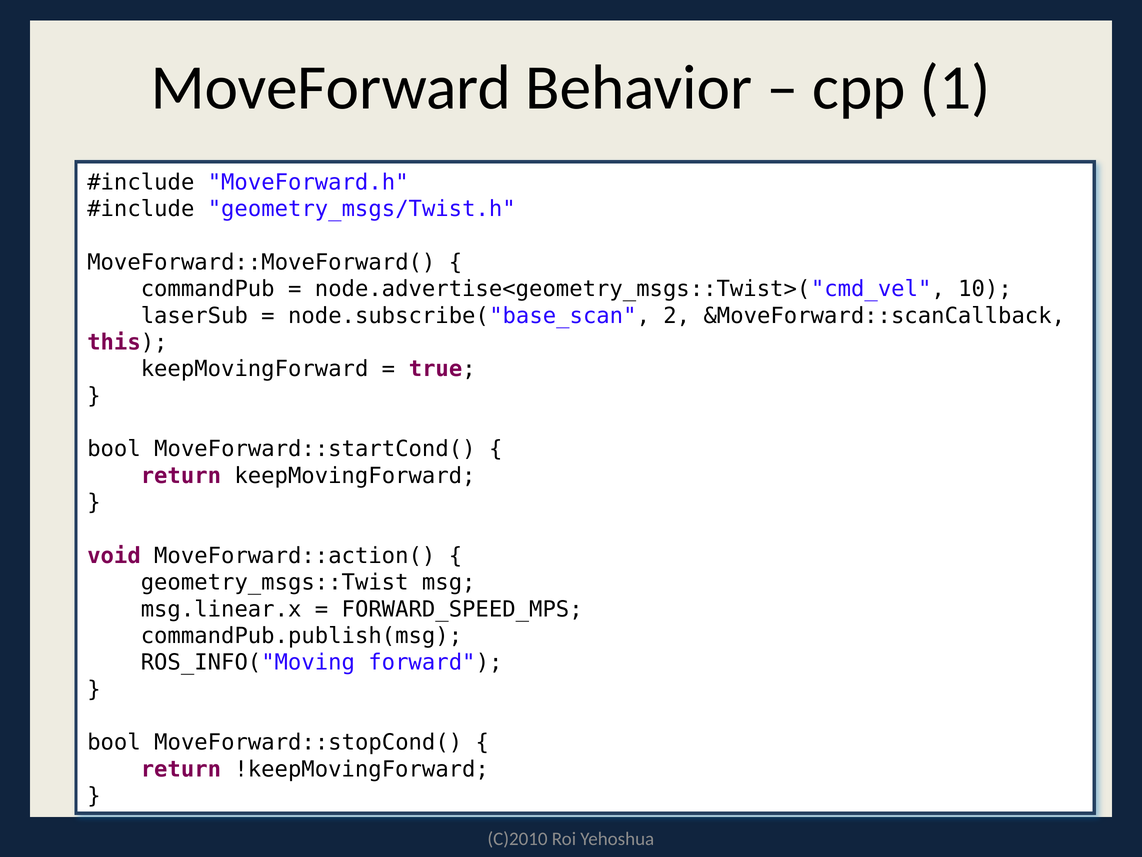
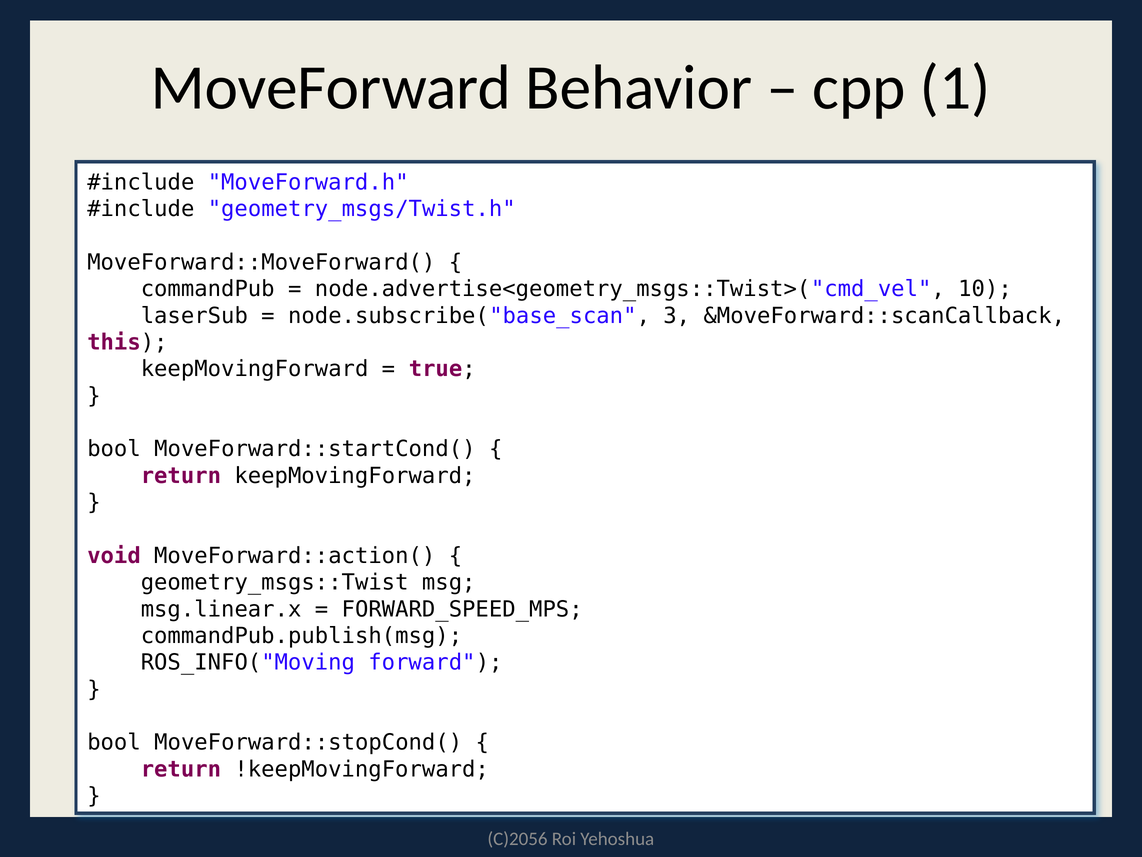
2: 2 -> 3 (677, 316)
C)2010: C)2010 -> C)2056 (517, 839)
